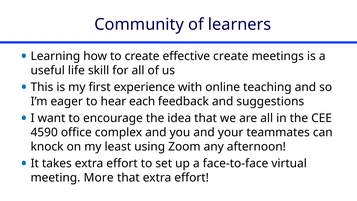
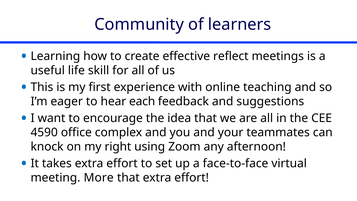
effective create: create -> reflect (231, 56)
least: least -> right (118, 147)
